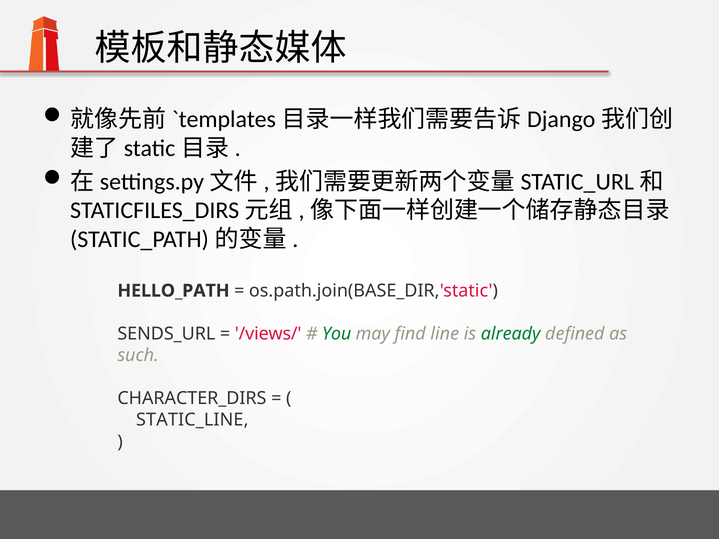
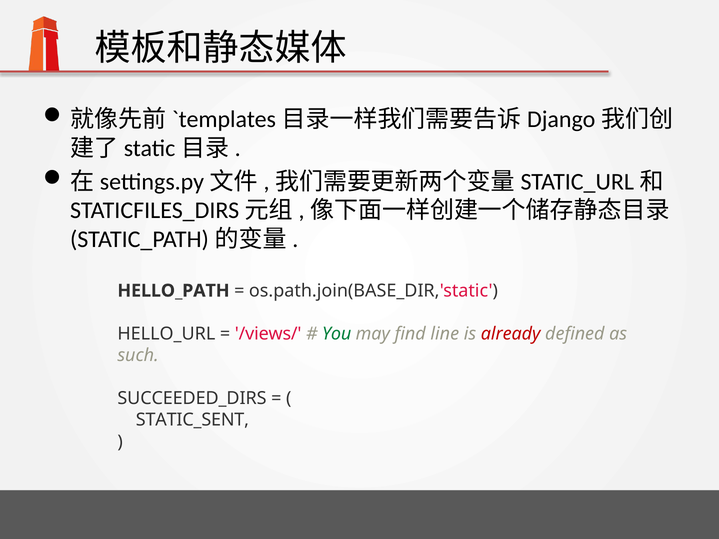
SENDS_URL: SENDS_URL -> HELLO_URL (166, 334)
already colour: green -> red (511, 334)
CHARACTER_DIRS: CHARACTER_DIRS -> SUCCEEDED_DIRS (192, 399)
STATIC_LINE: STATIC_LINE -> STATIC_SENT (192, 420)
